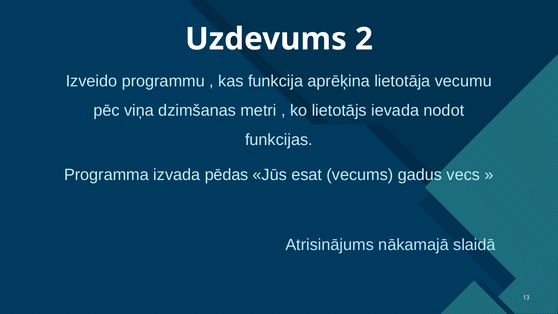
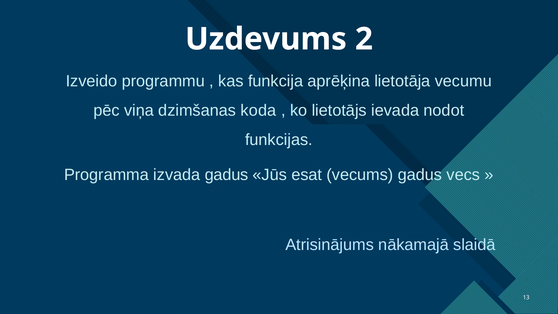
metri: metri -> koda (258, 110)
izvada pēdas: pēdas -> gadus (227, 175)
